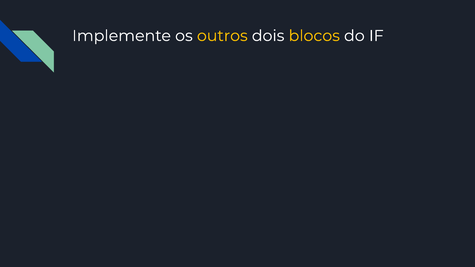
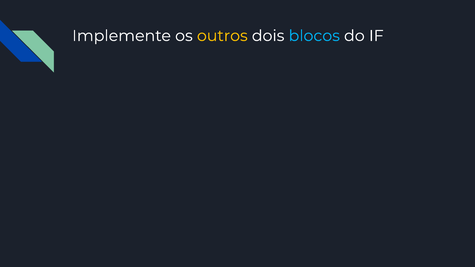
blocos colour: yellow -> light blue (314, 36)
